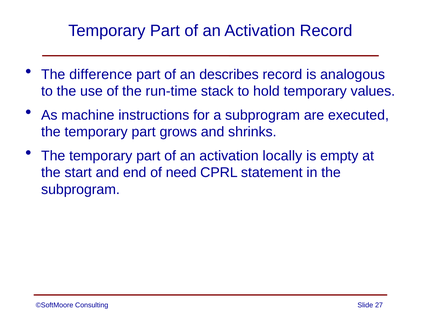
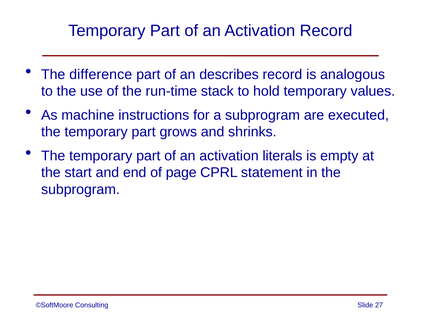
locally: locally -> literals (282, 156)
need: need -> page (181, 173)
